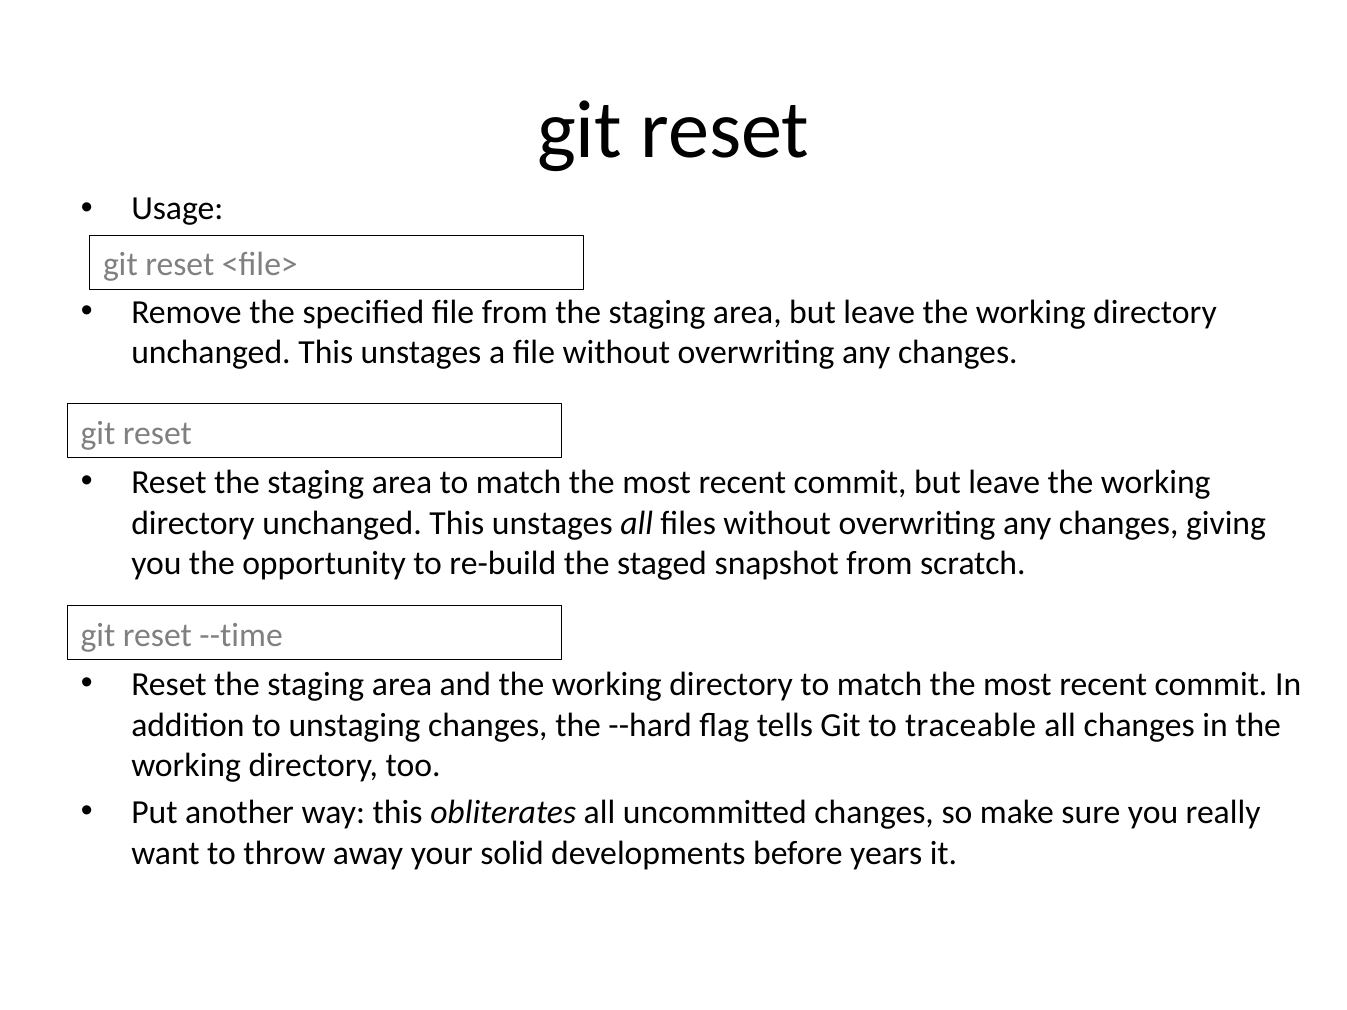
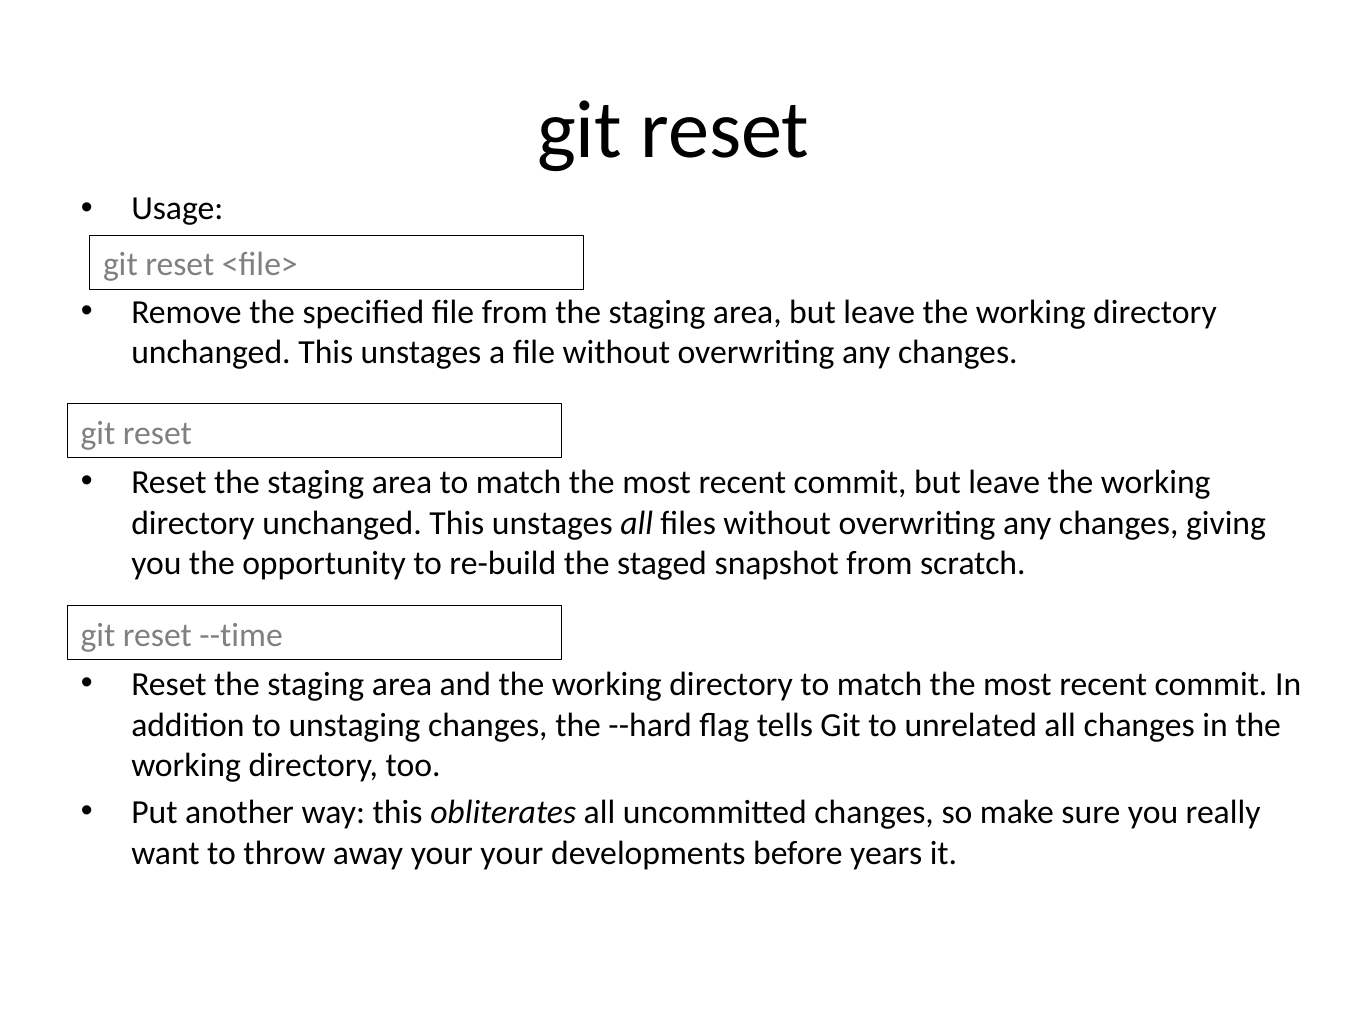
traceable: traceable -> unrelated (971, 725)
your solid: solid -> your (512, 853)
